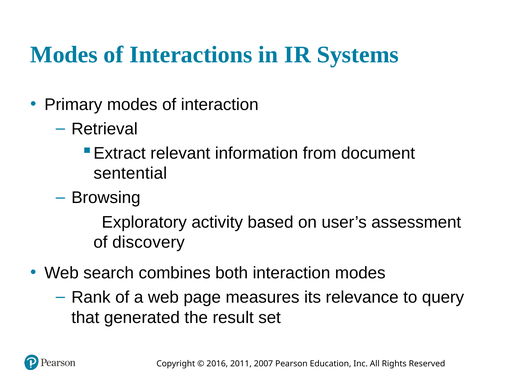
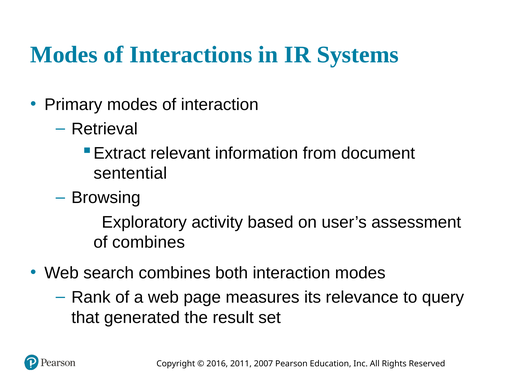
of discovery: discovery -> combines (149, 243)
